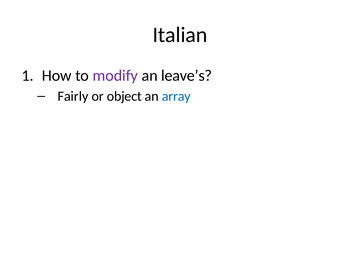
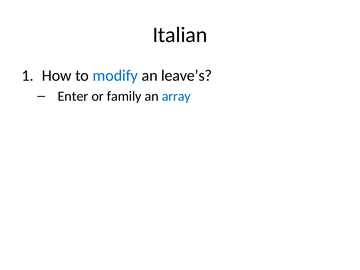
modify colour: purple -> blue (115, 76)
Fairly: Fairly -> Enter (73, 96)
object: object -> family (124, 96)
